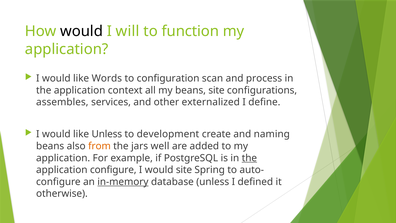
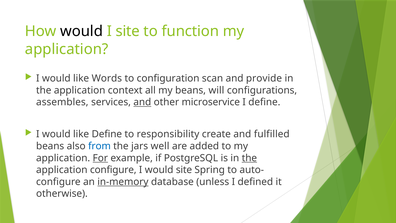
I will: will -> site (128, 31)
process: process -> provide (264, 78)
beans site: site -> will (216, 90)
and underline: none -> present (142, 102)
externalized: externalized -> microservice (211, 102)
like Unless: Unless -> Define (107, 134)
development: development -> responsibility (168, 134)
naming: naming -> fulfilled (272, 134)
from colour: orange -> blue (99, 146)
For underline: none -> present (100, 158)
